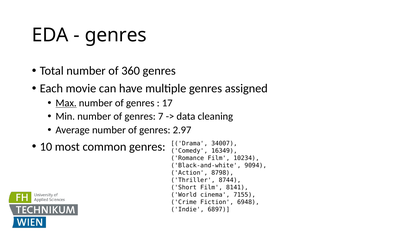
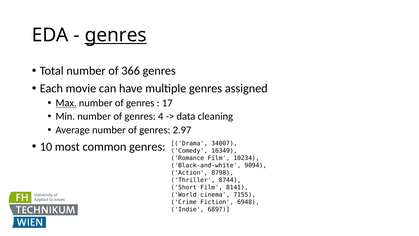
genres underline: none -> present (116, 35)
360: 360 -> 366 (131, 71)
7: 7 -> 4 (161, 116)
